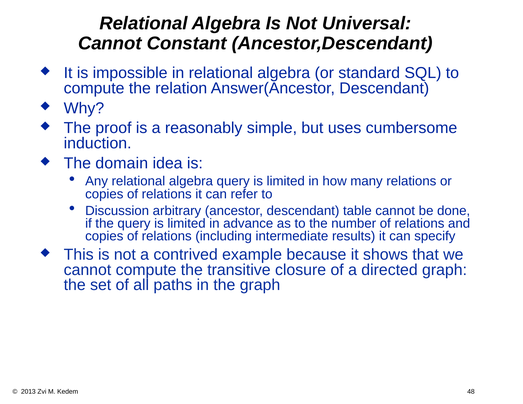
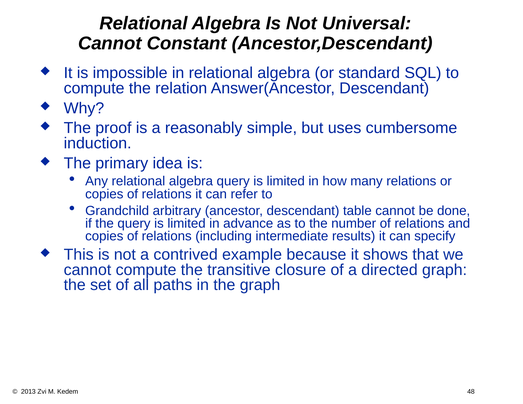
domain: domain -> primary (122, 163)
Discussion: Discussion -> Grandchild (117, 211)
